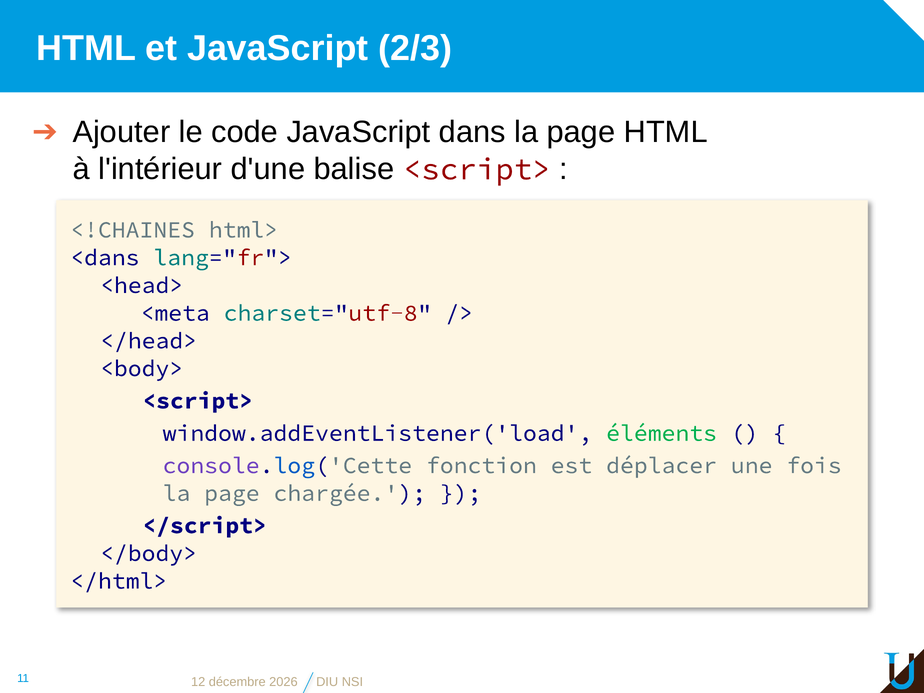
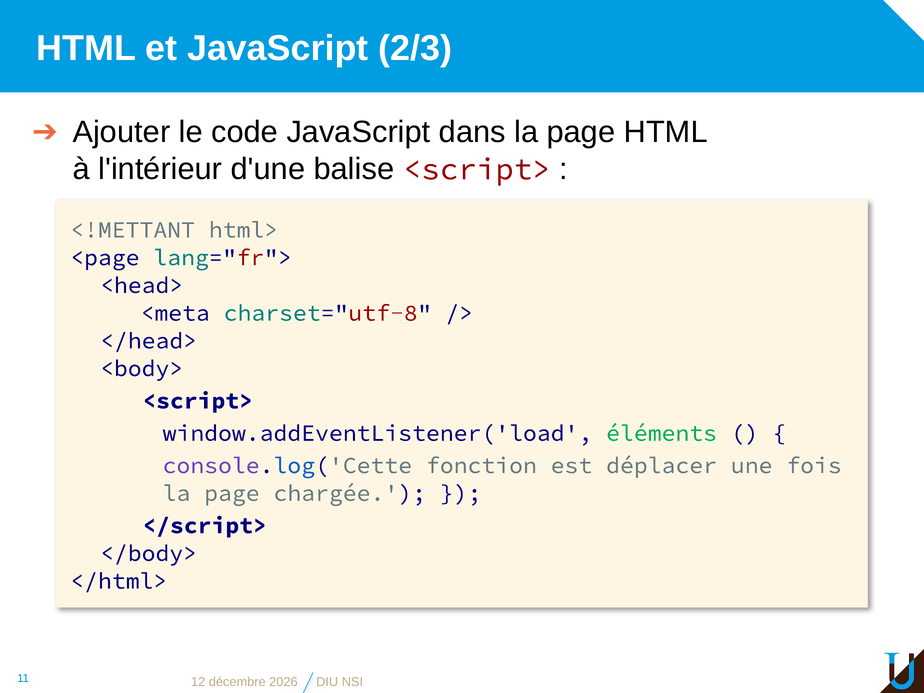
<!CHAINES: <!CHAINES -> <!METTANT (133, 230)
<dans: <dans -> <page (105, 258)
